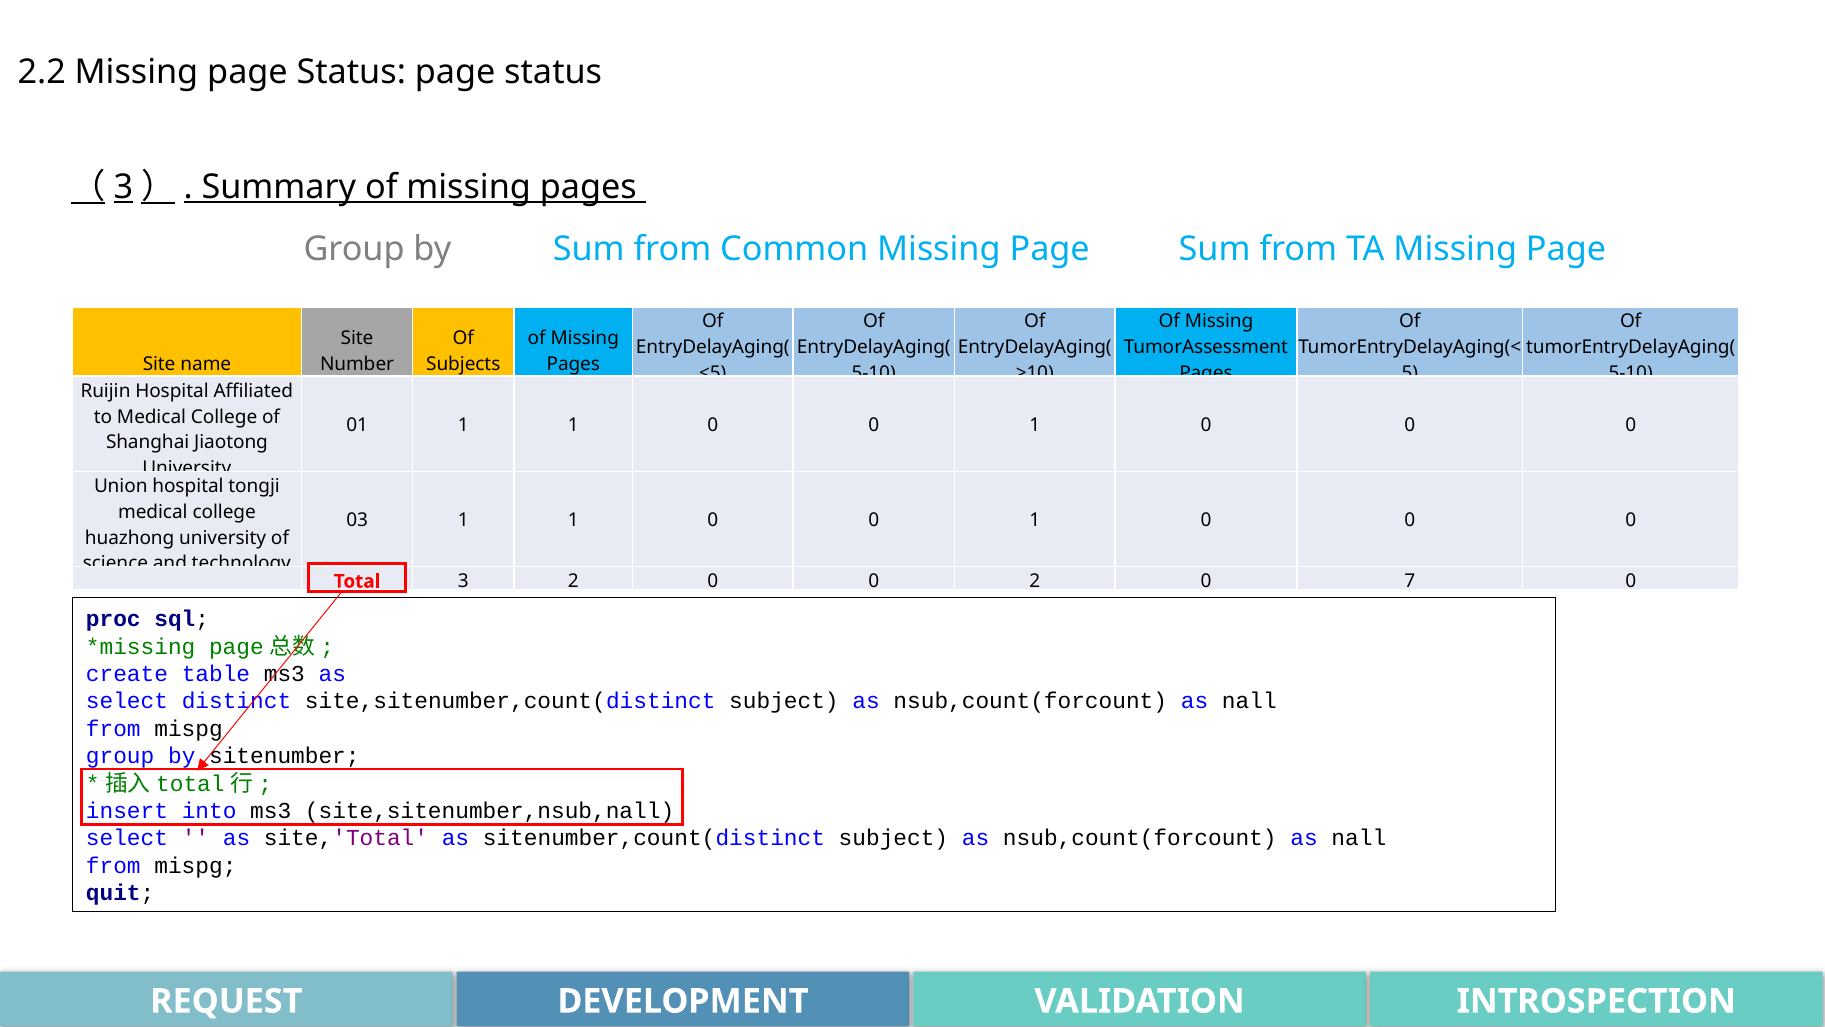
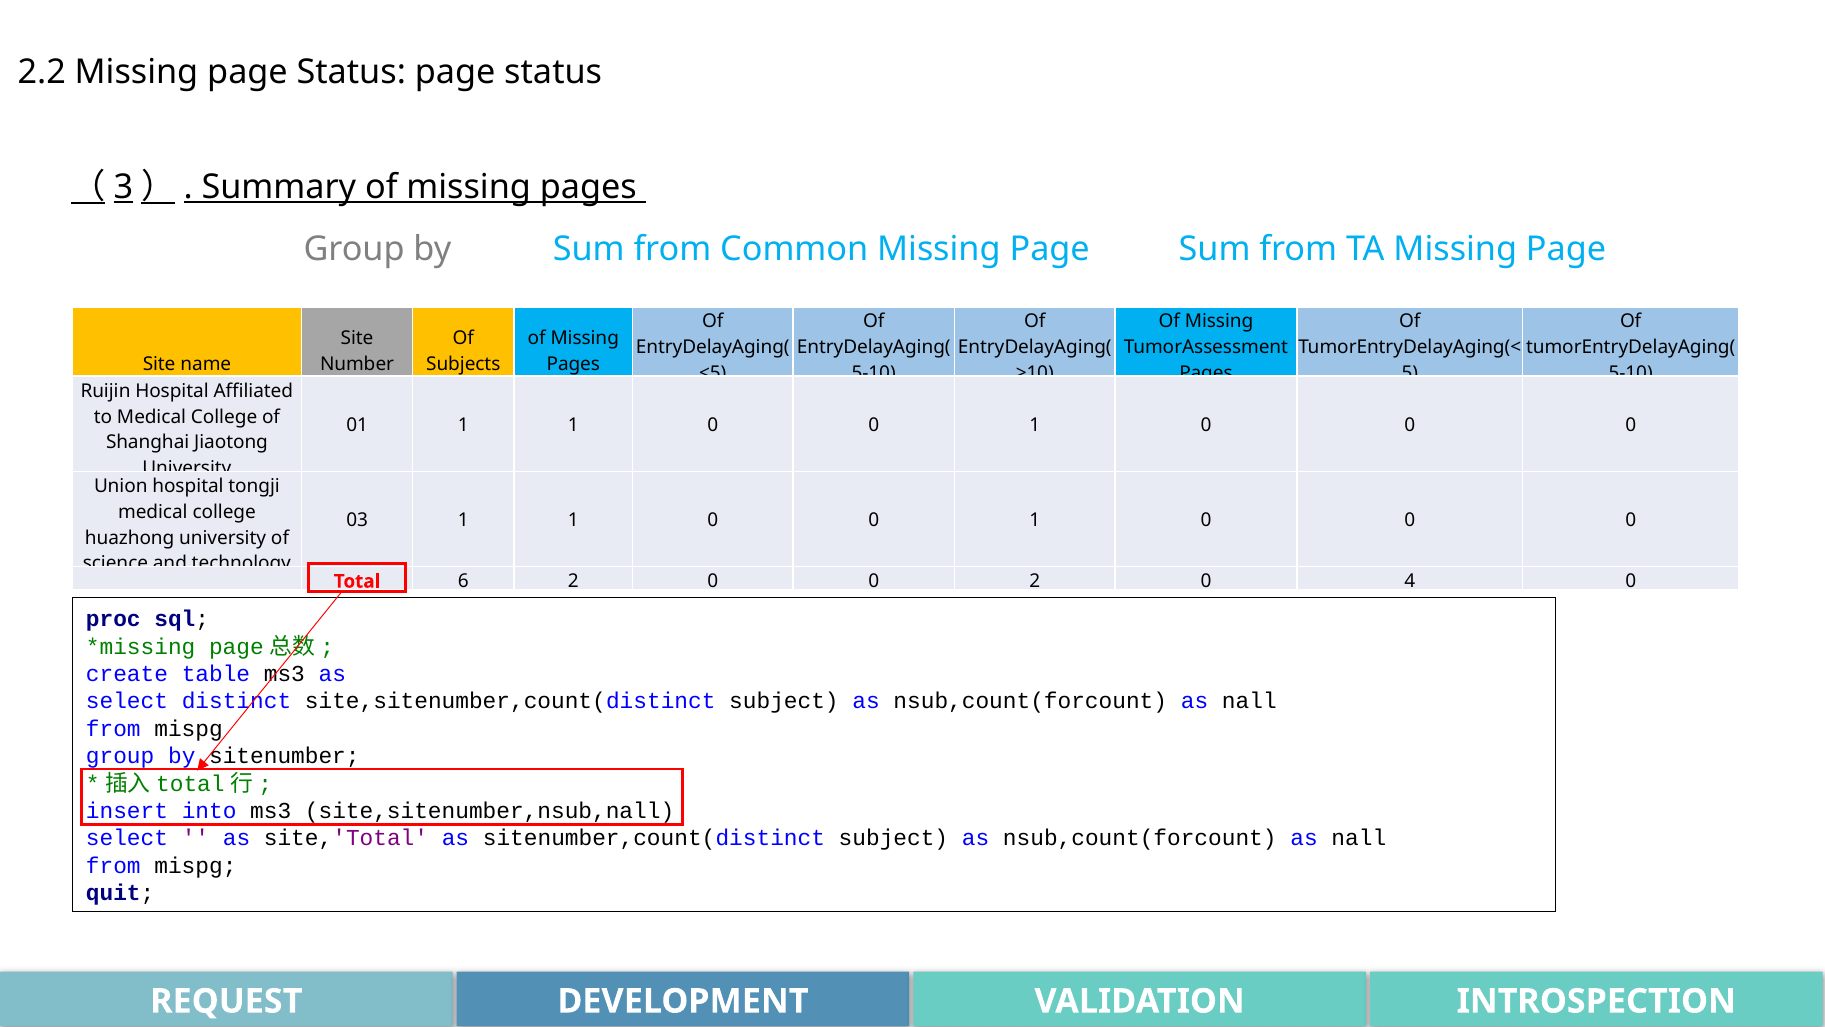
3: 3 -> 6 (463, 581)
7: 7 -> 4 (1410, 581)
